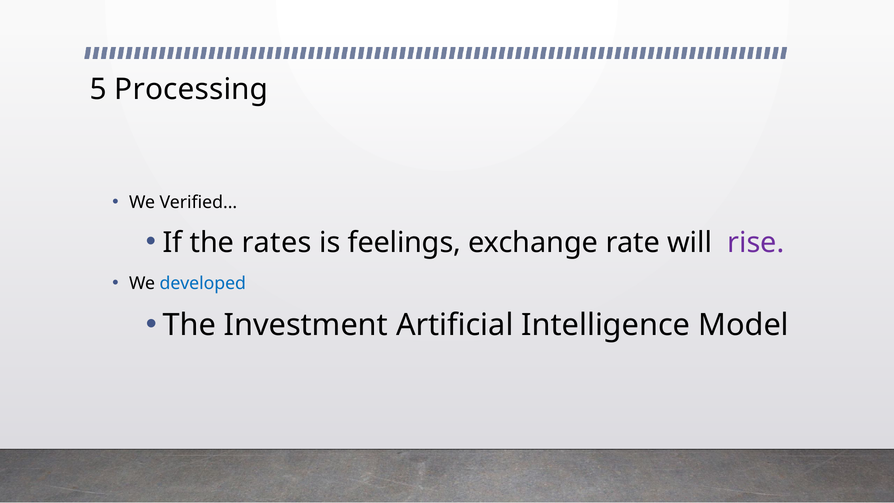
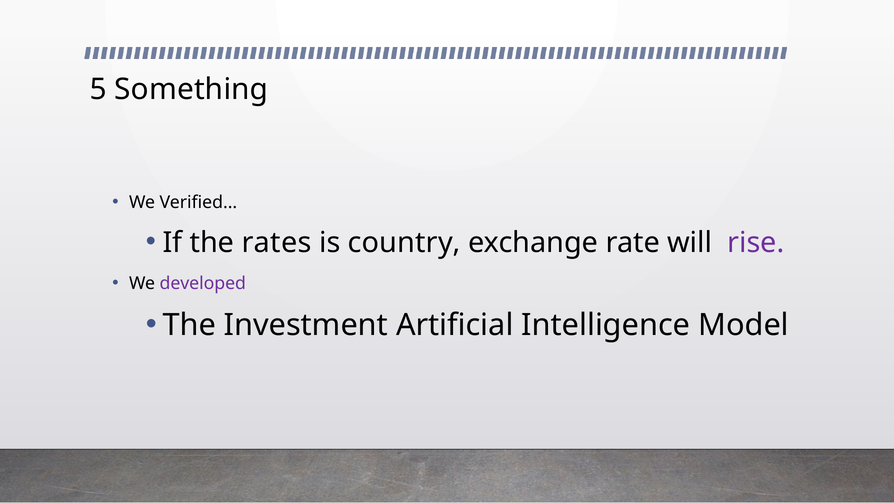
Processing: Processing -> Something (191, 89)
feelings: feelings -> country (404, 242)
developed colour: blue -> purple (203, 283)
